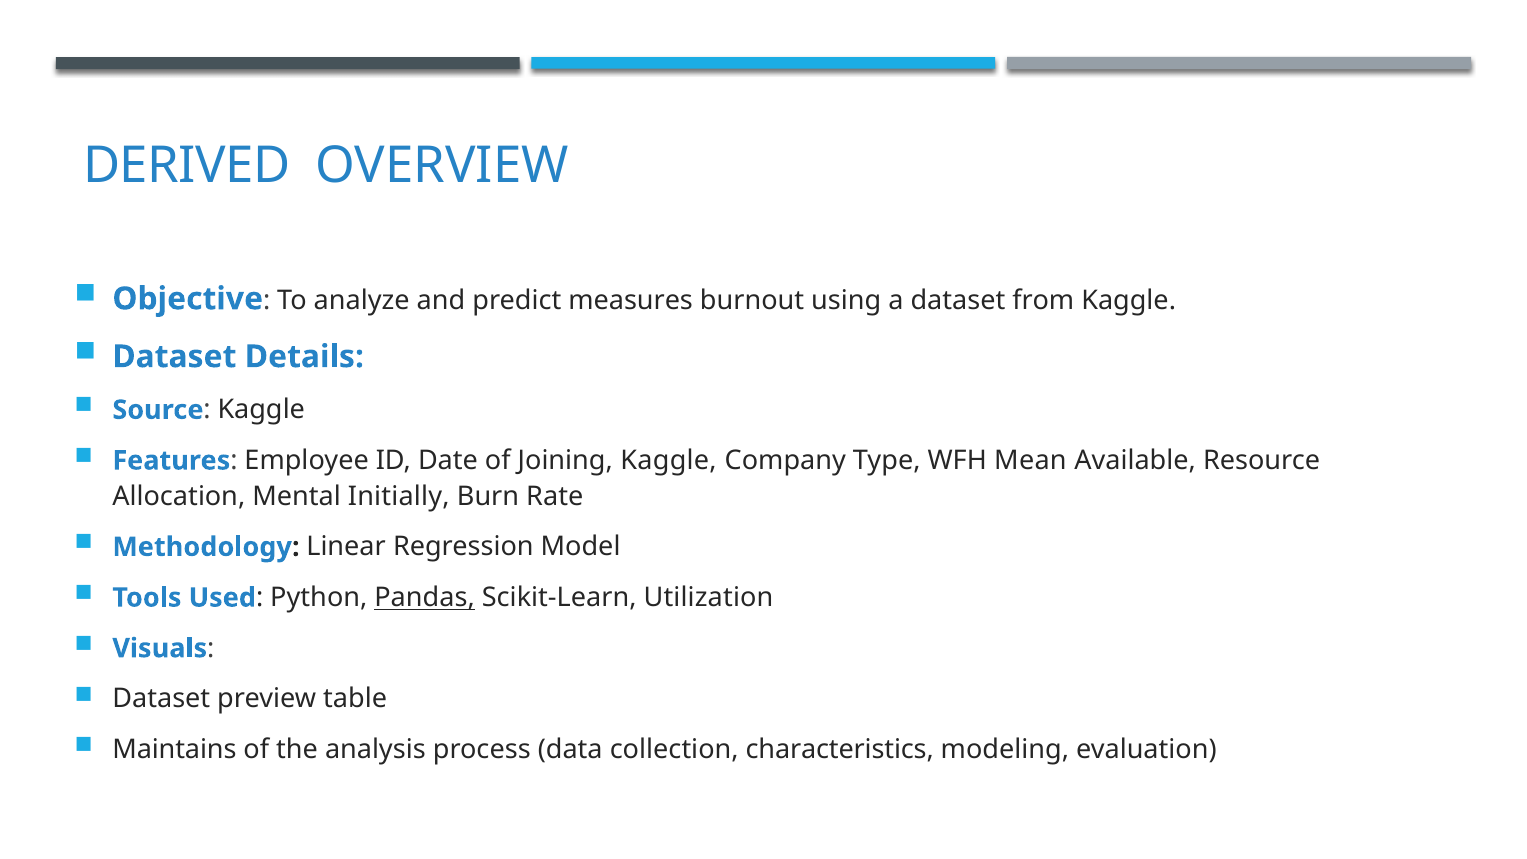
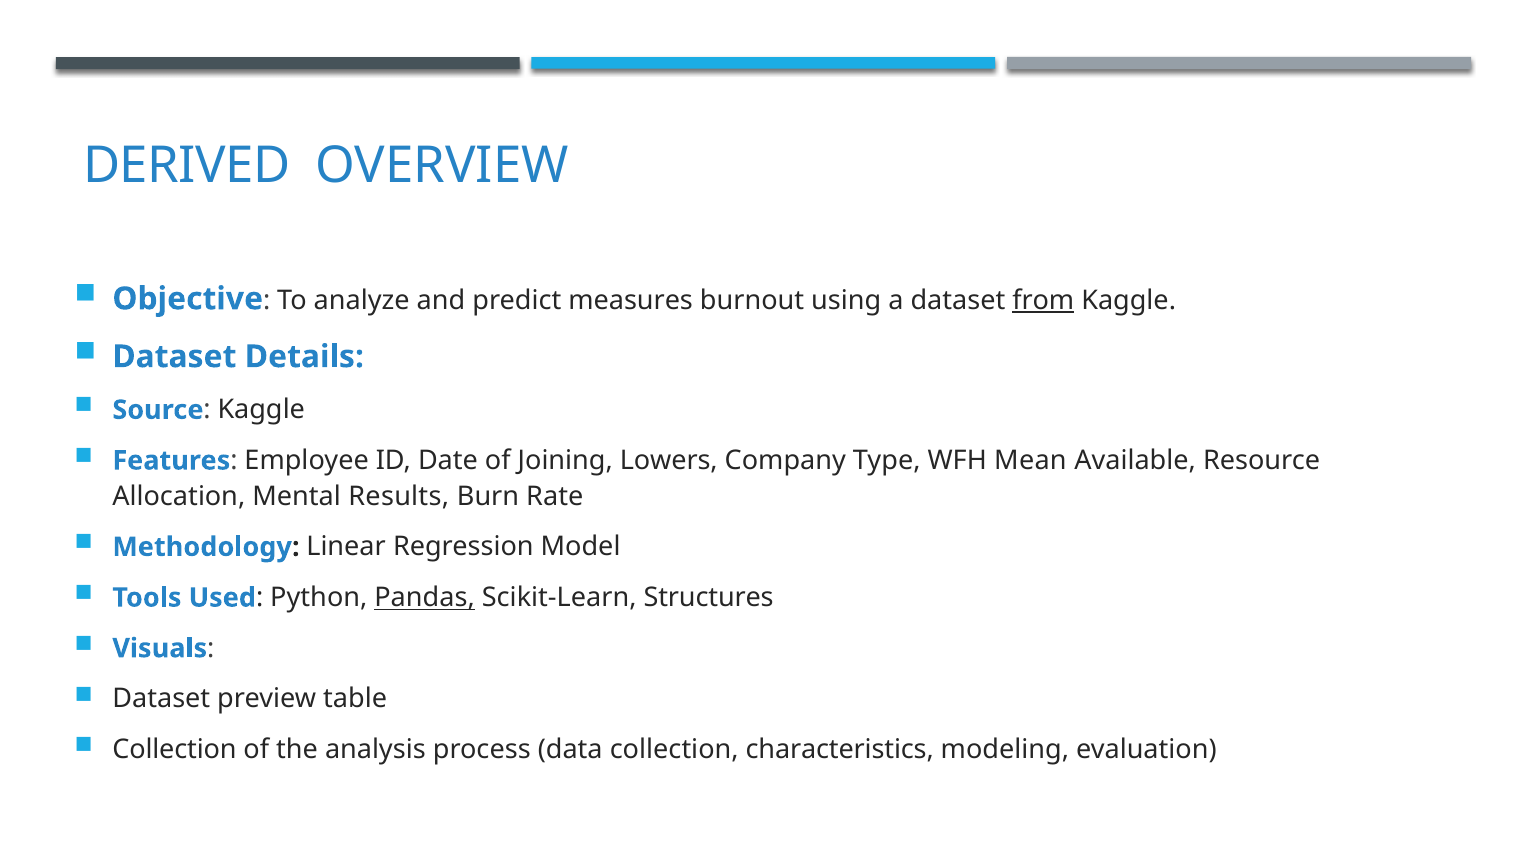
from underline: none -> present (1043, 300)
Joining Kaggle: Kaggle -> Lowers (669, 461)
Initially: Initially -> Results (399, 496)
Utilization: Utilization -> Structures (709, 598)
Maintains: Maintains -> Collection (174, 750)
